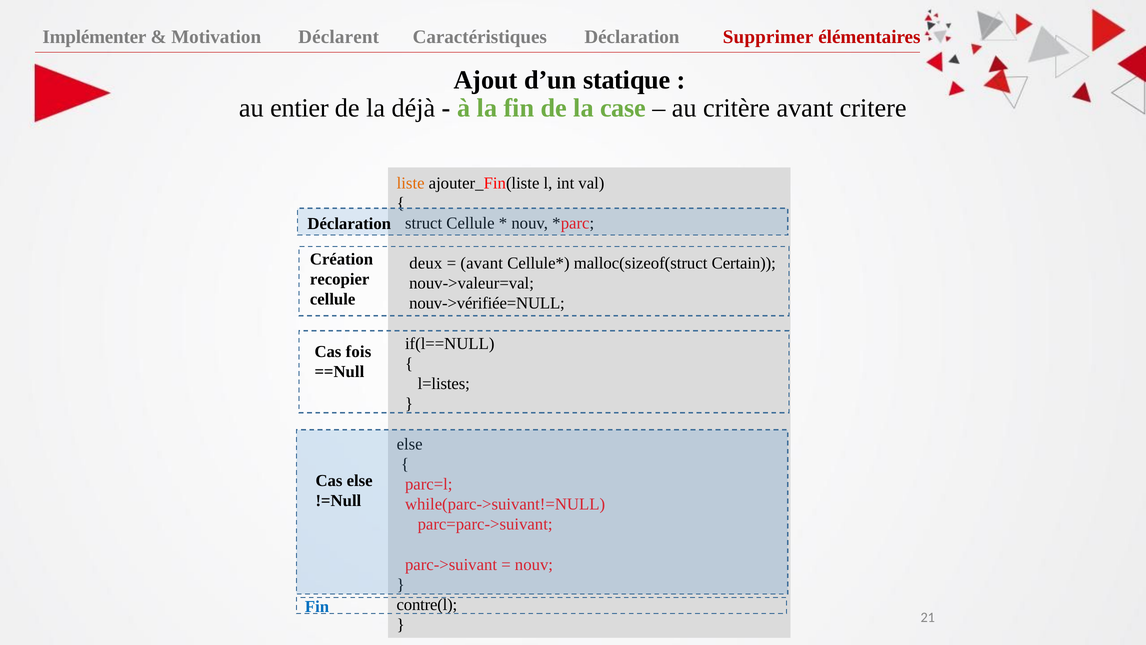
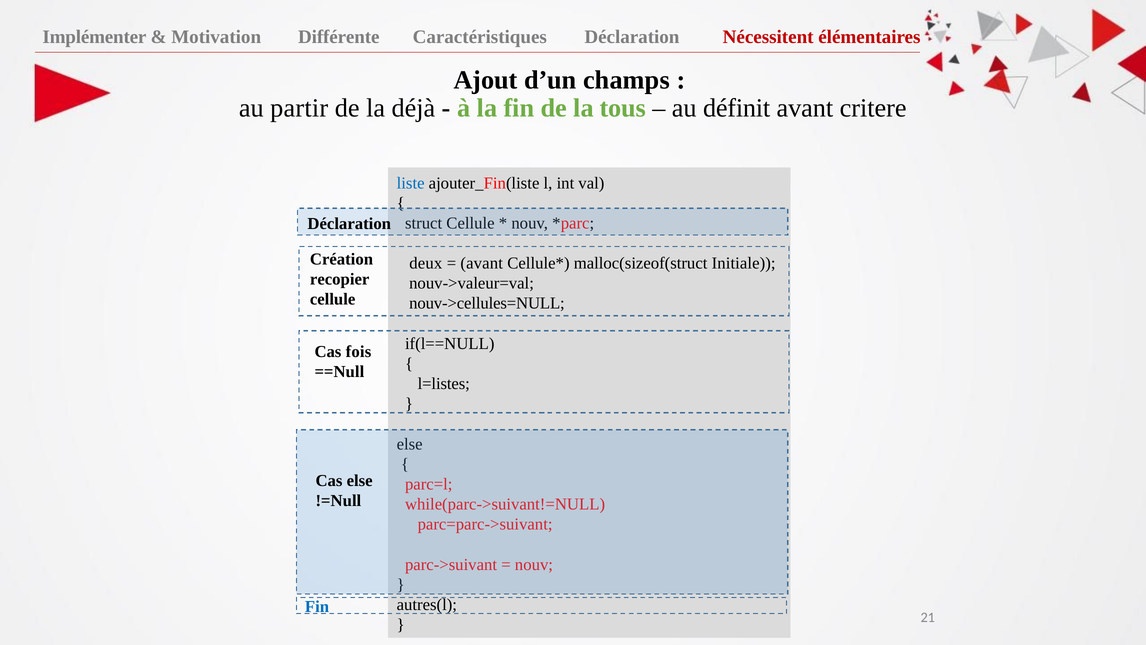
Déclarent: Déclarent -> Différente (339, 37)
Supprimer: Supprimer -> Nécessitent (768, 37)
statique: statique -> champs (627, 80)
entier: entier -> partir (299, 108)
case: case -> tous (623, 108)
critère: critère -> définit (737, 108)
liste colour: orange -> blue (411, 183)
Certain: Certain -> Initiale (744, 263)
nouv->vérifiée=NULL: nouv->vérifiée=NULL -> nouv->cellules=NULL (487, 303)
contre(l: contre(l -> autres(l (427, 604)
